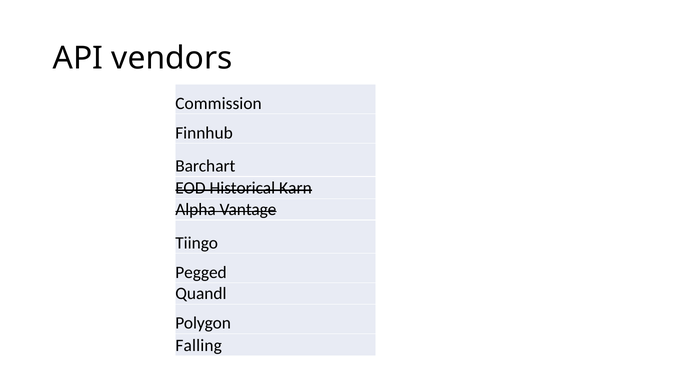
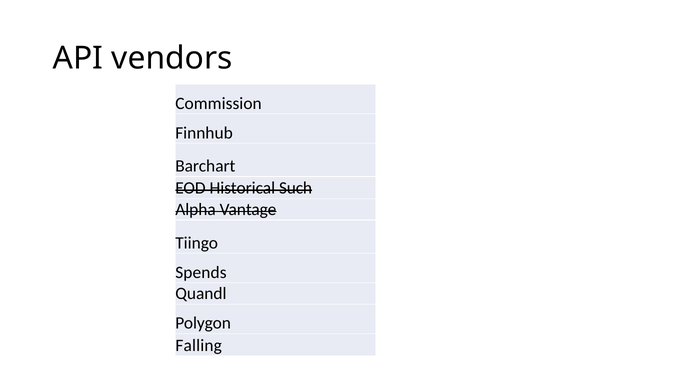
Karn: Karn -> Such (296, 188)
Pegged: Pegged -> Spends (201, 273)
